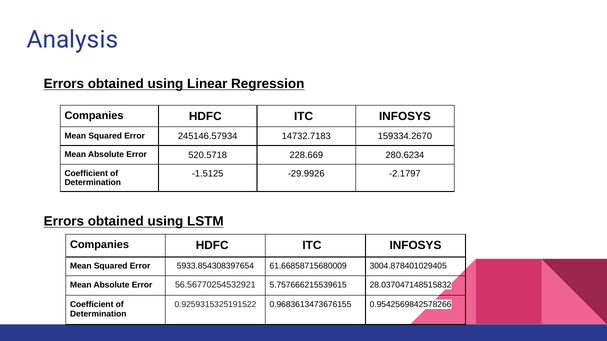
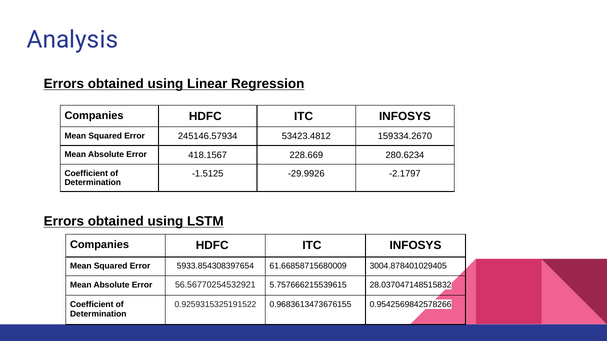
14732.7183: 14732.7183 -> 53423.4812 (306, 137)
520.5718: 520.5718 -> 418.1567 (208, 155)
